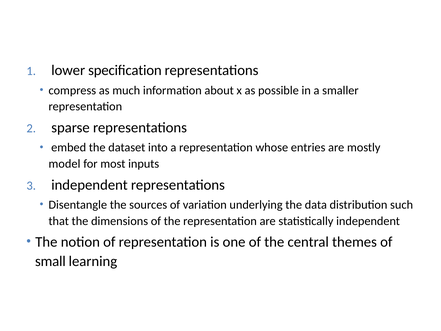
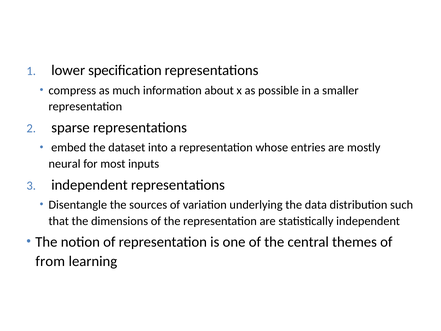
model: model -> neural (65, 164)
small: small -> from (50, 261)
